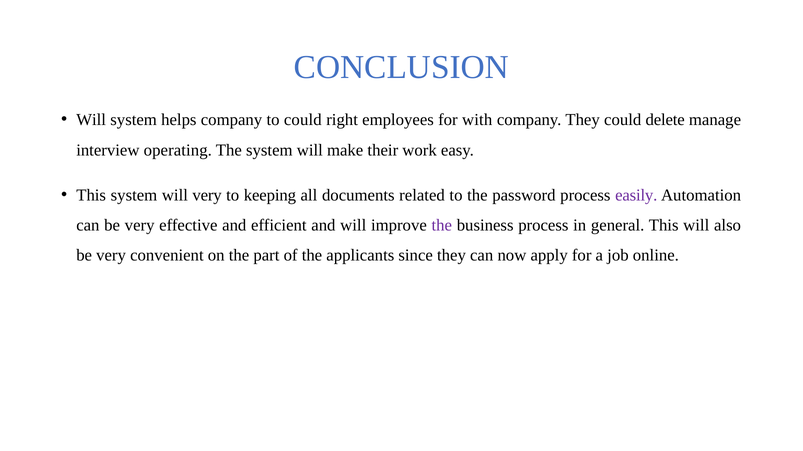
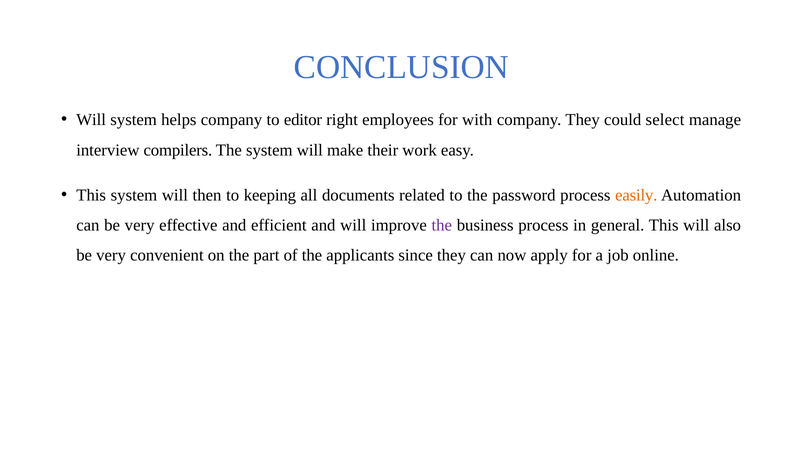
to could: could -> editor (303, 120)
delete: delete -> select (665, 120)
operating: operating -> compilers (178, 150)
will very: very -> then (207, 195)
easily colour: purple -> orange (636, 195)
